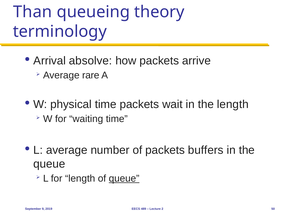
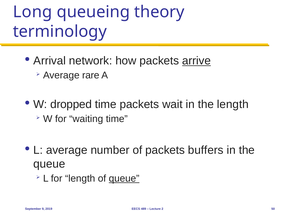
Than: Than -> Long (33, 12)
absolve: absolve -> network (91, 61)
arrive underline: none -> present (197, 61)
physical: physical -> dropped (71, 104)
